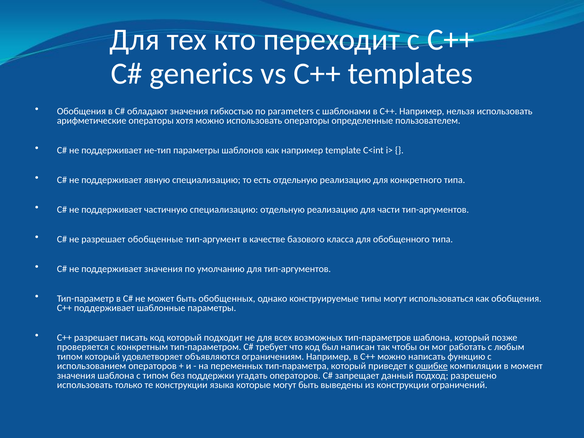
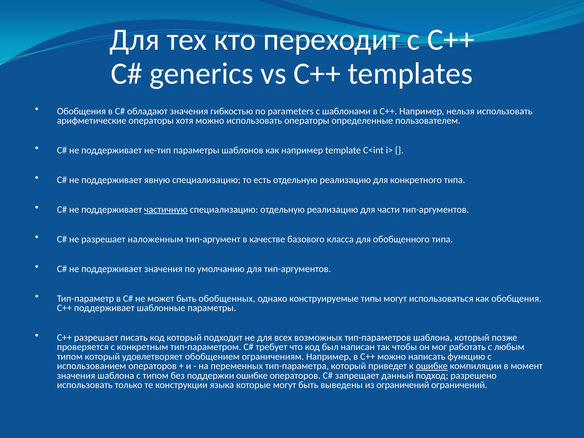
частичную underline: none -> present (166, 210)
обобщенные: обобщенные -> наложенным (155, 239)
объявляются: объявляются -> обобщением (212, 357)
поддержки угадать: угадать -> ошибке (252, 376)
из конструкции: конструкции -> ограничений (403, 385)
